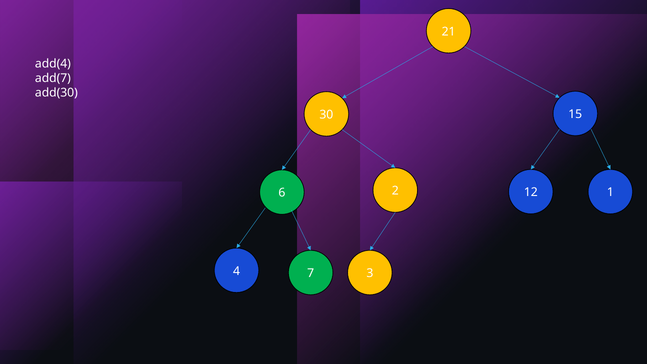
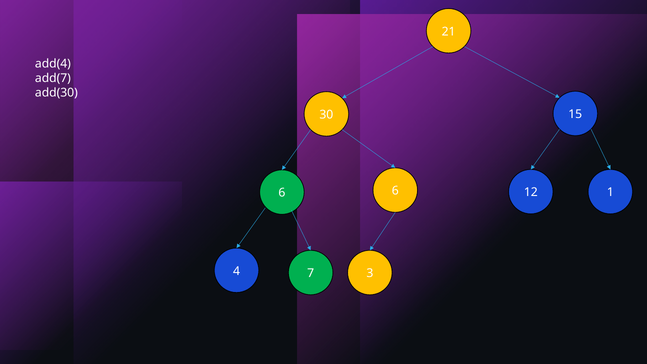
6 2: 2 -> 6 (395, 191)
